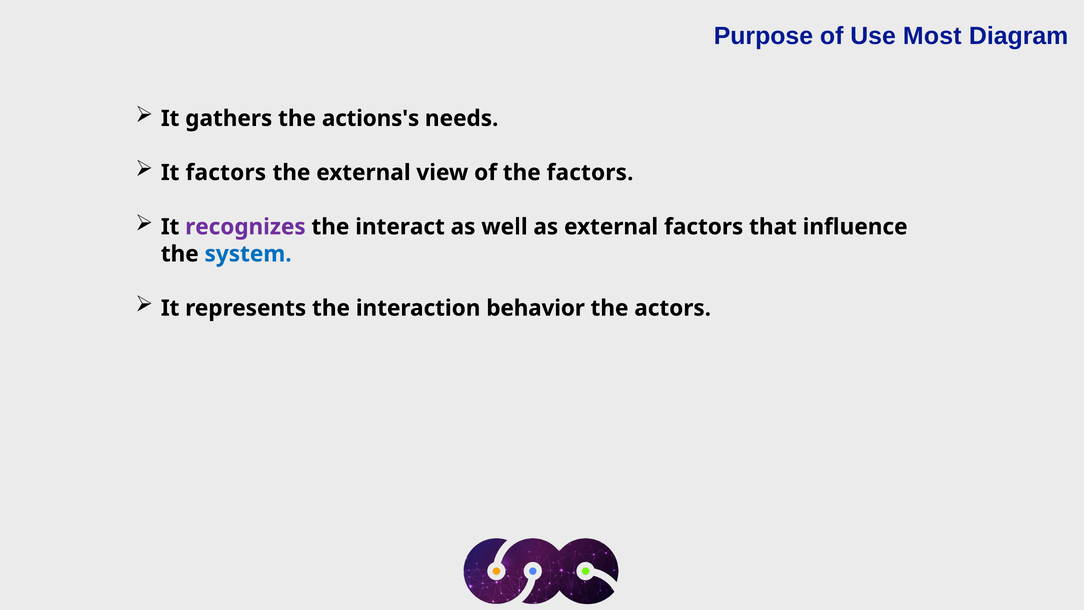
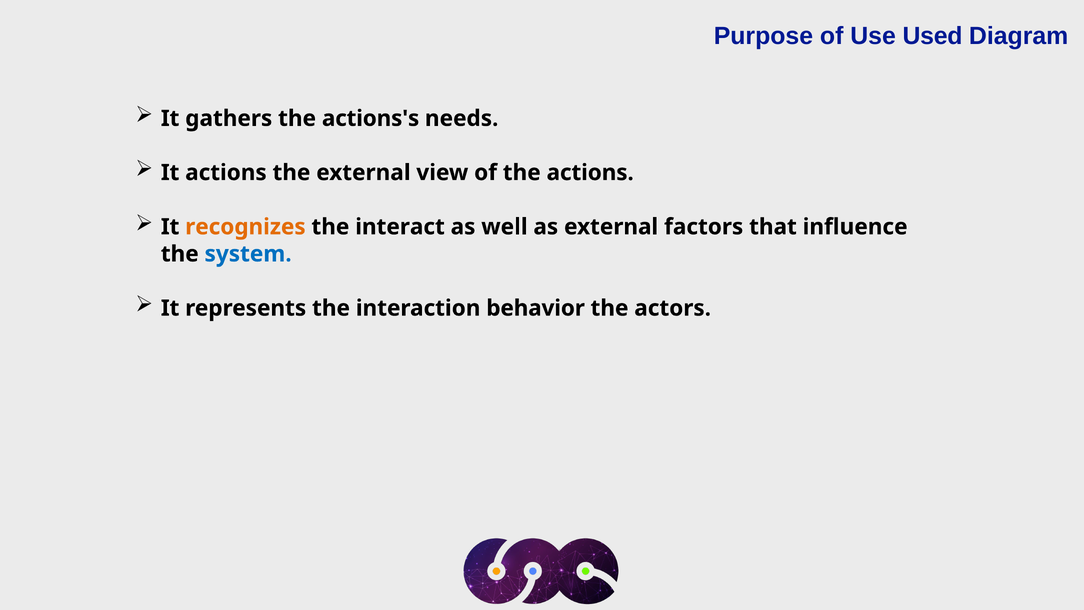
Most: Most -> Used (933, 36)
It factors: factors -> actions (226, 173)
the factors: factors -> actions (590, 173)
recognizes colour: purple -> orange (245, 227)
